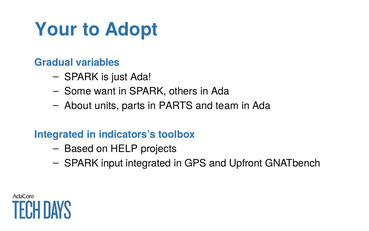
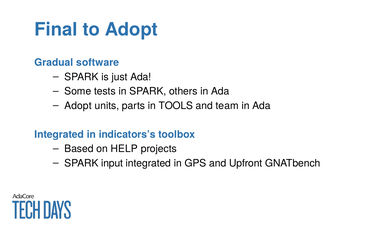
Your: Your -> Final (56, 30)
variables: variables -> software (98, 62)
want: want -> tests (105, 91)
About: About -> Adopt (78, 105)
in PARTS: PARTS -> TOOLS (176, 105)
